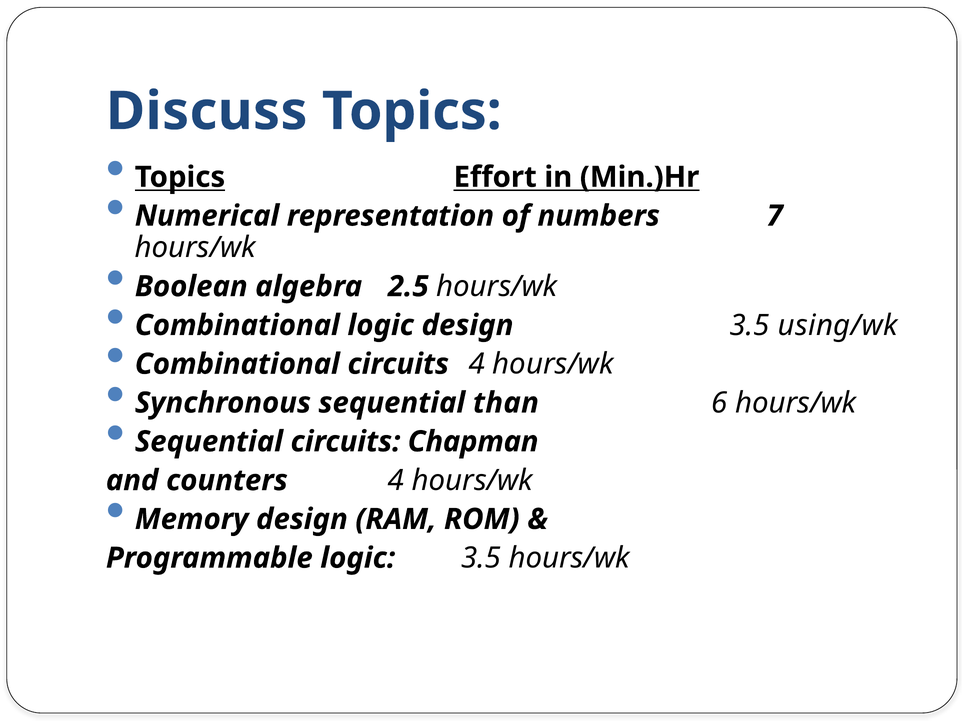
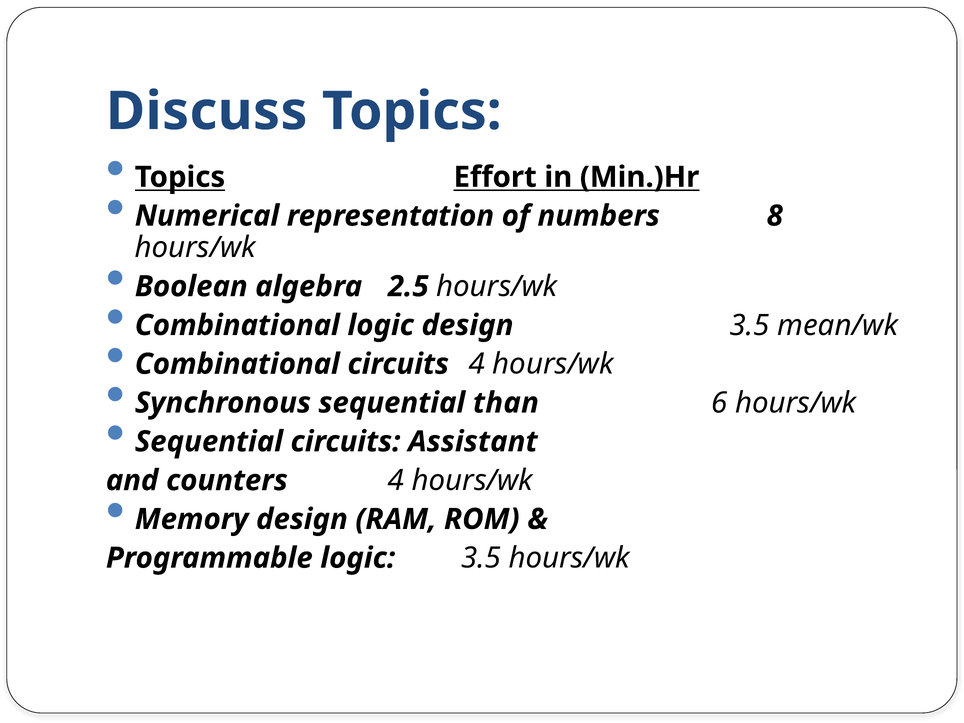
7: 7 -> 8 (775, 216)
using/wk: using/wk -> mean/wk (838, 325)
Chapman: Chapman -> Assistant (473, 442)
